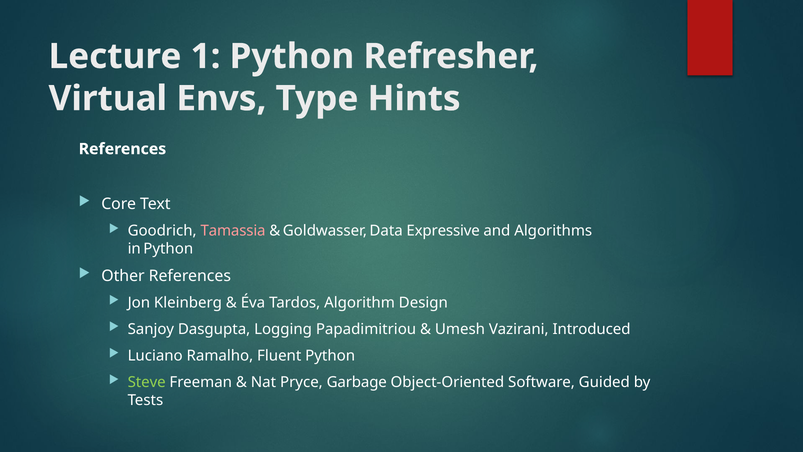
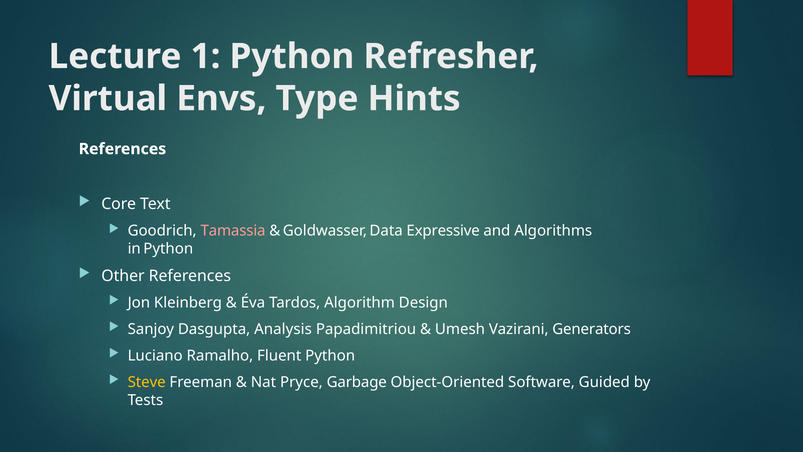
Logging: Logging -> Analysis (283, 329)
Introduced: Introduced -> Generators (592, 329)
Steve colour: light green -> yellow (147, 382)
